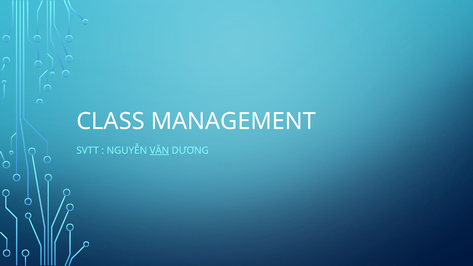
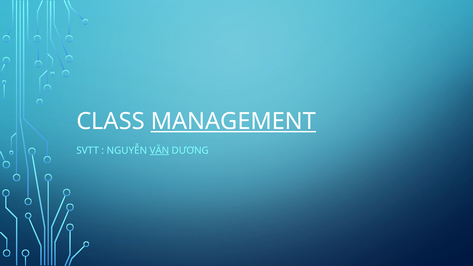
MANAGEMENT underline: none -> present (233, 121)
